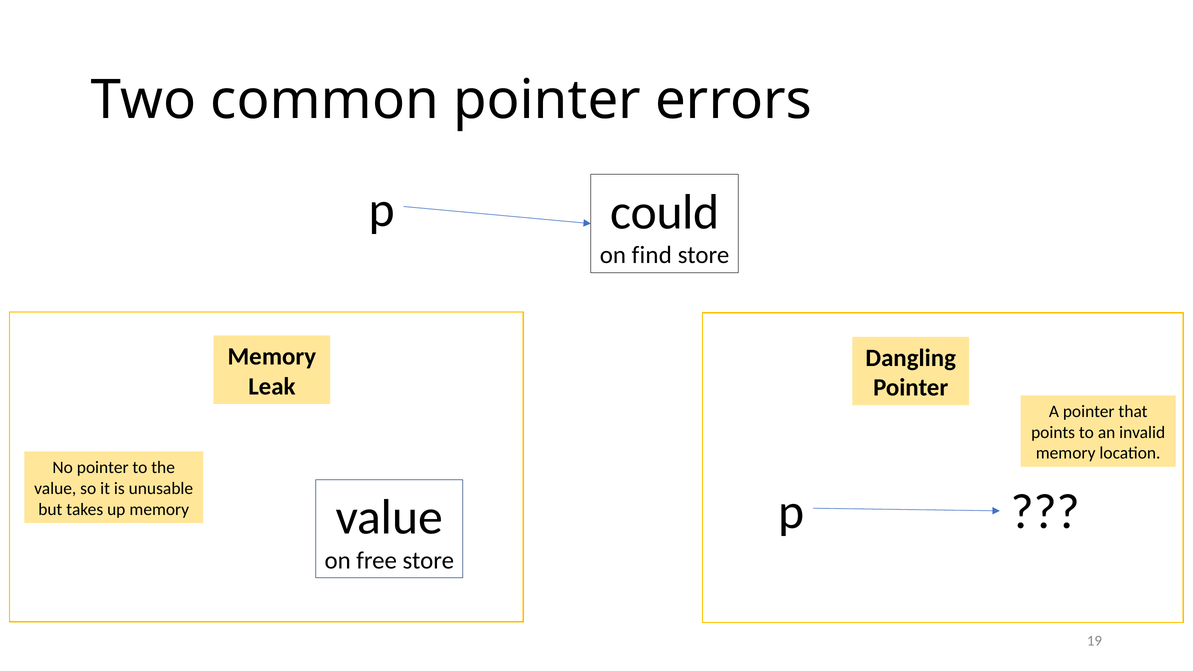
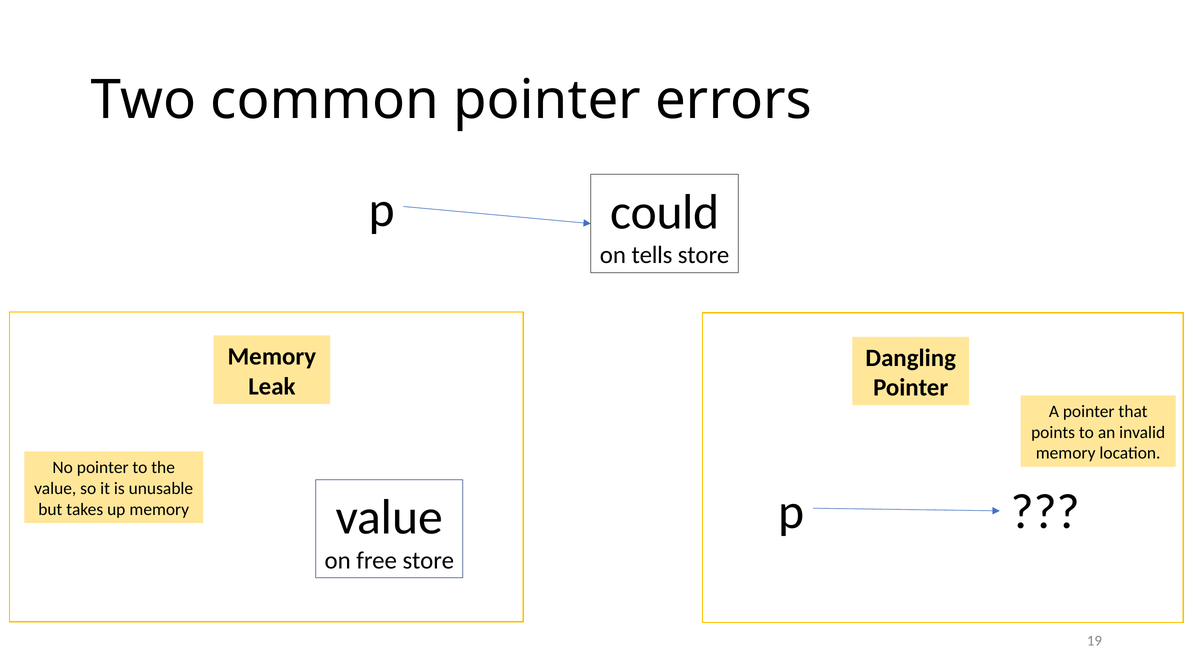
find: find -> tells (652, 255)
